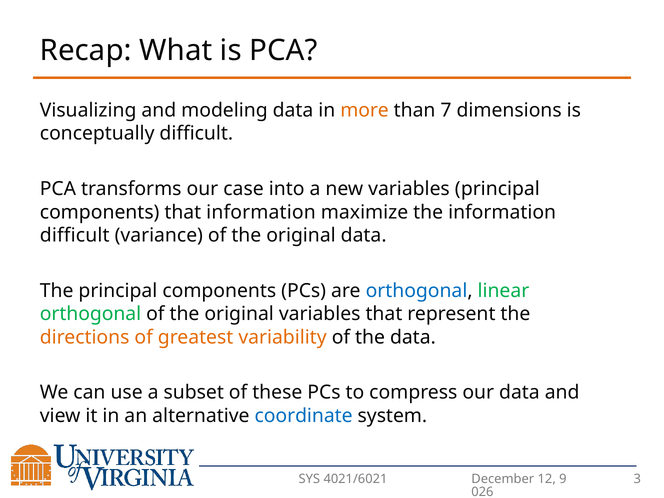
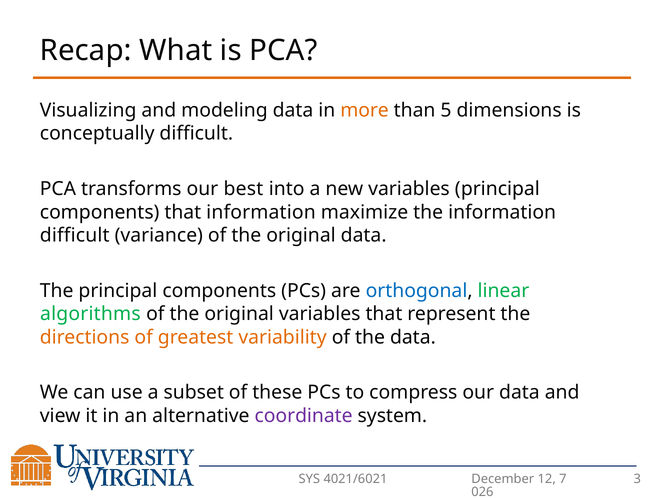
7: 7 -> 5 (446, 110)
case: case -> best (243, 189)
orthogonal: orthogonal -> algorithms (90, 314)
coordinate colour: blue -> purple (304, 416)
9: 9 -> 7 (563, 479)
